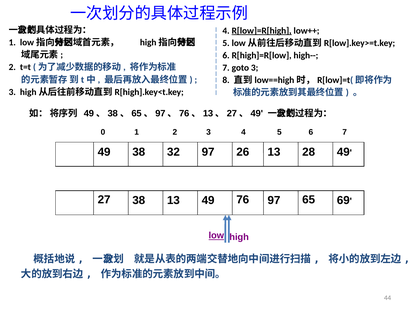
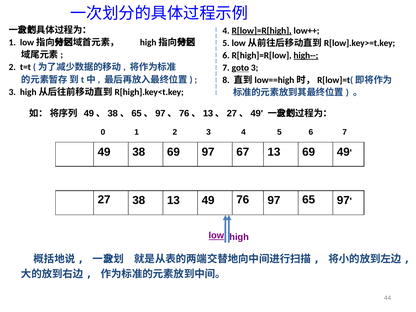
high-- underline: none -> present (306, 55)
goto underline: none -> present (240, 68)
38 32: 32 -> 69 (173, 152)
26: 26 -> 67 (243, 152)
13 28: 28 -> 69 (309, 152)
27 69: 69 -> 97 (343, 200)
